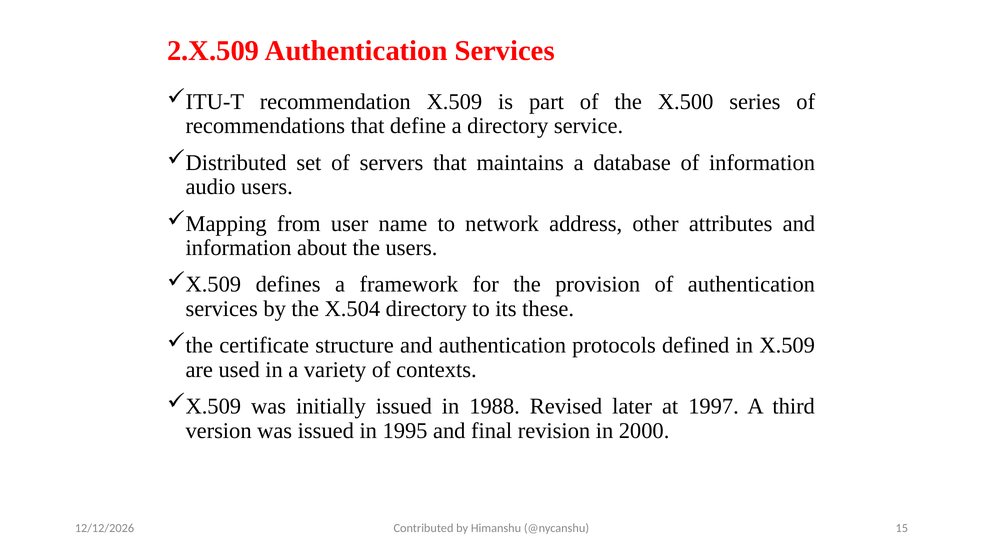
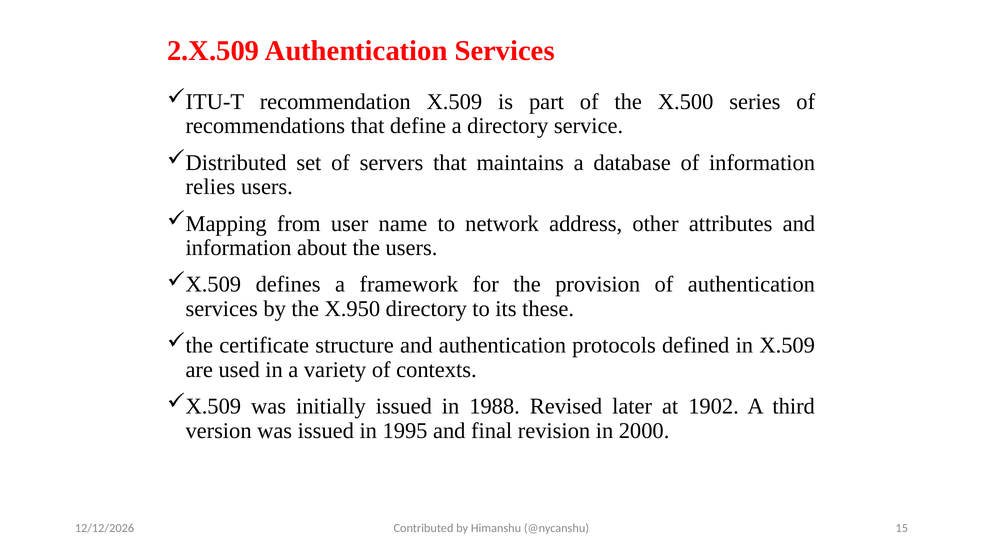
audio: audio -> relies (210, 187)
X.504: X.504 -> X.950 (352, 309)
1997: 1997 -> 1902 (714, 406)
